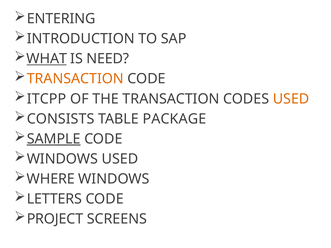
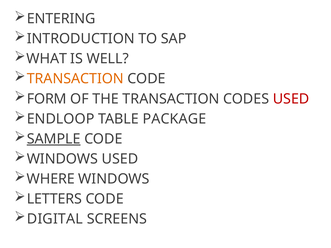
WHAT underline: present -> none (47, 59)
NEED: NEED -> WELL (108, 59)
ITCPP: ITCPP -> FORM (47, 99)
USED colour: orange -> red (291, 99)
CONSISTS: CONSISTS -> ENDLOOP (61, 119)
PROJECT: PROJECT -> DIGITAL (55, 219)
